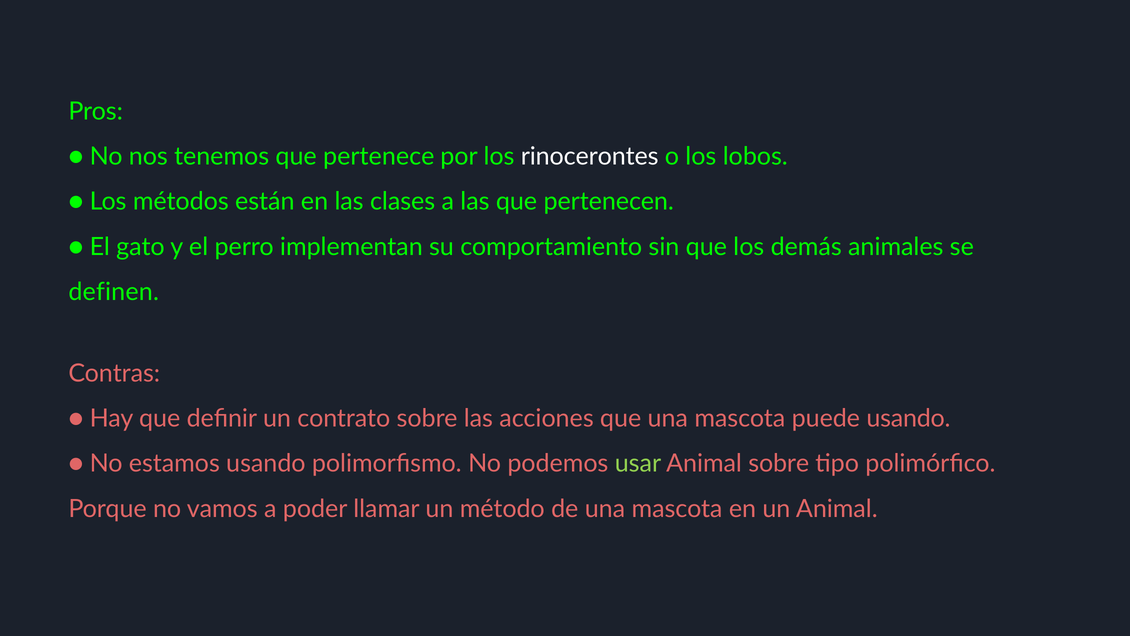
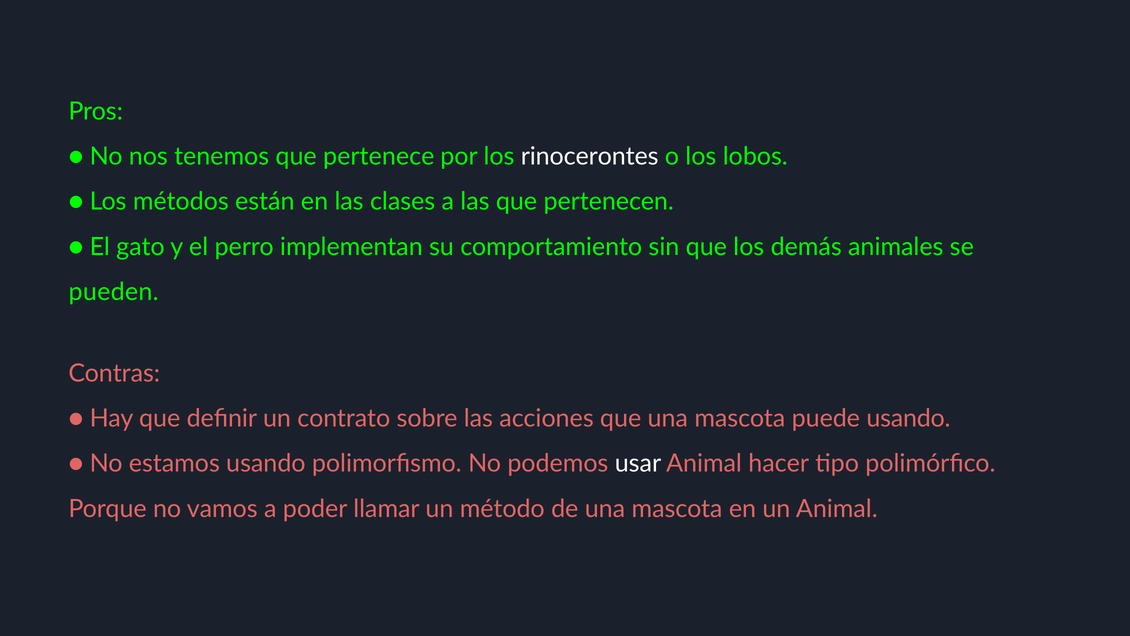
definen: definen -> pueden (114, 292)
usar colour: light green -> white (638, 463)
Animal sobre: sobre -> hacer (779, 463)
